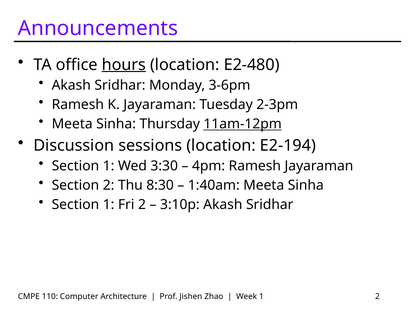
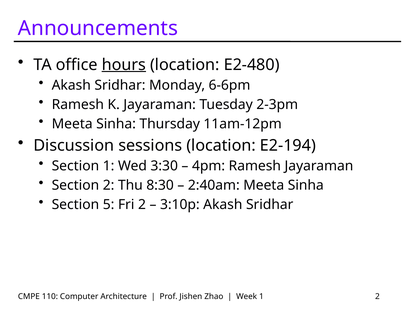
3-6pm: 3-6pm -> 6-6pm (229, 85)
11am-12pm underline: present -> none (243, 124)
1:40am: 1:40am -> 2:40am (214, 185)
1: 1 -> 5 (109, 205)
